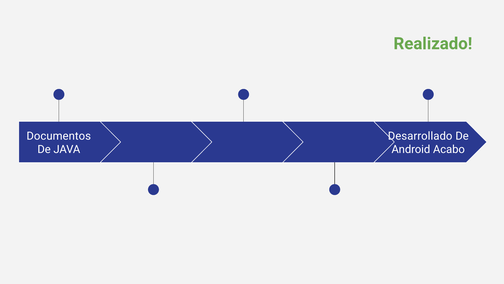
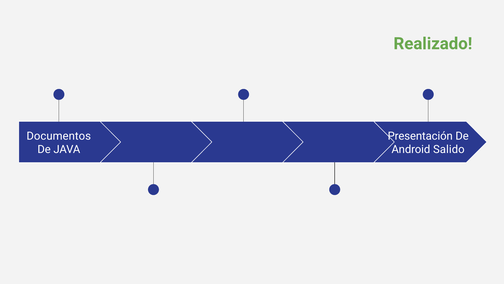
Desarrollado: Desarrollado -> Presentación (420, 136)
Acabo: Acabo -> Salido (449, 149)
